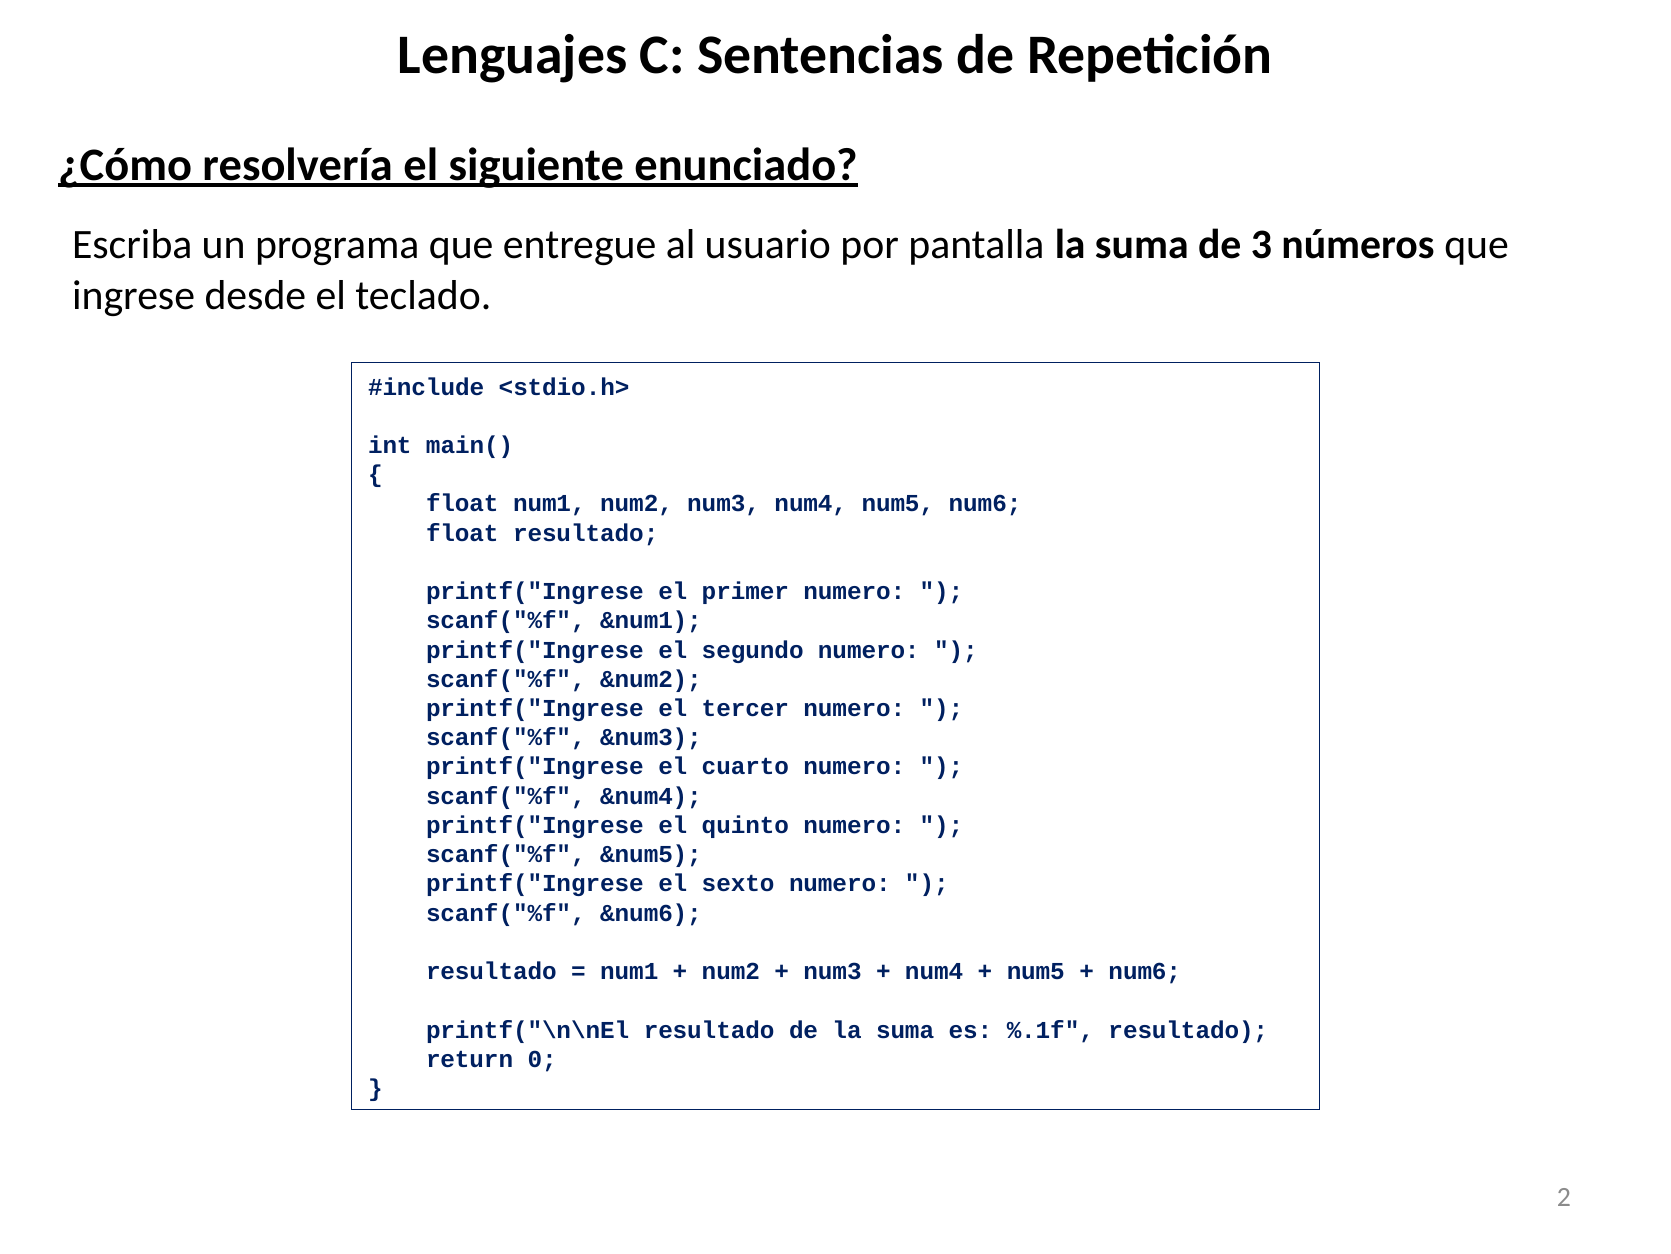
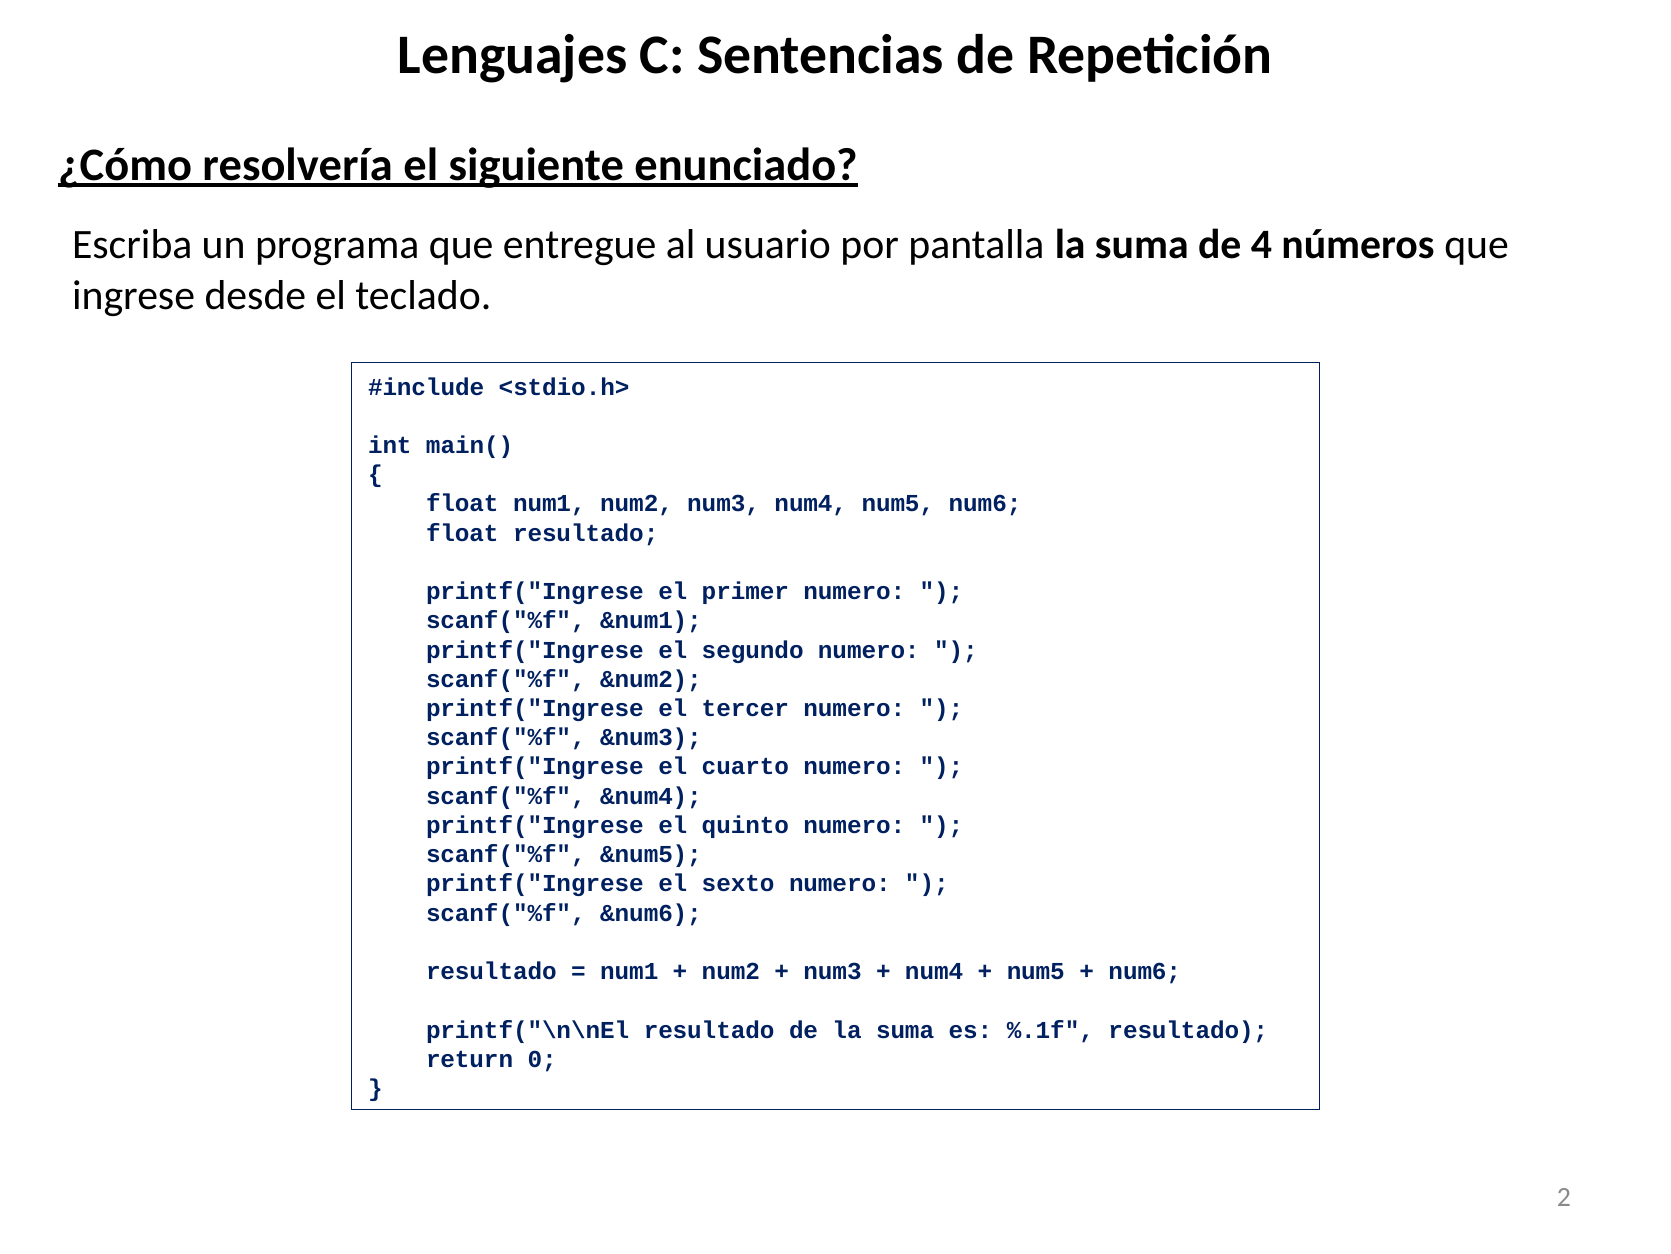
3: 3 -> 4 (1262, 245)
